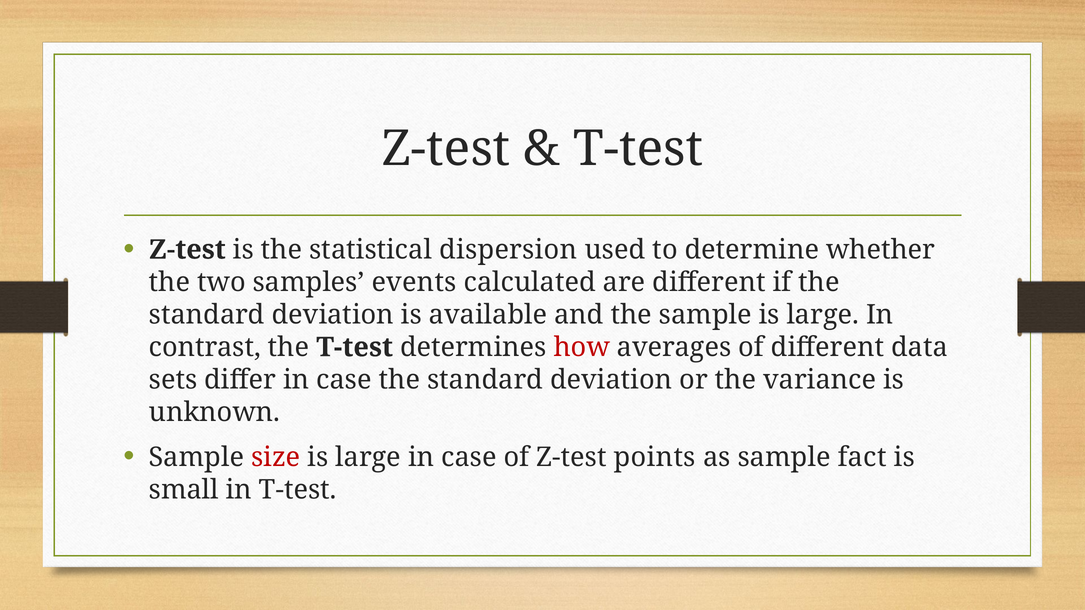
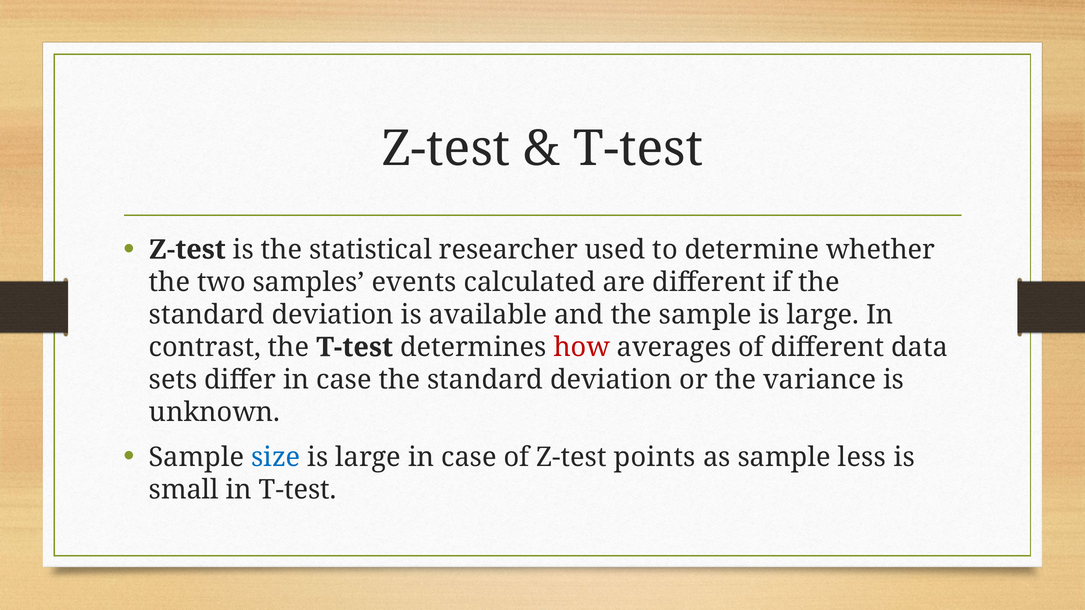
dispersion: dispersion -> researcher (508, 250)
size colour: red -> blue (276, 457)
fact: fact -> less (862, 457)
